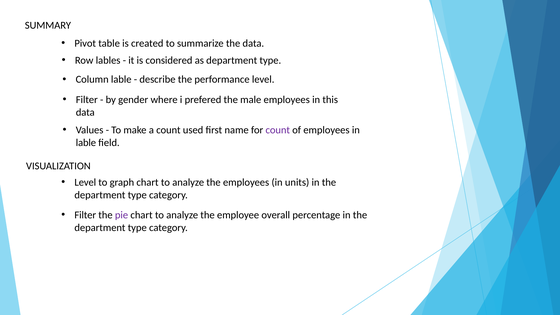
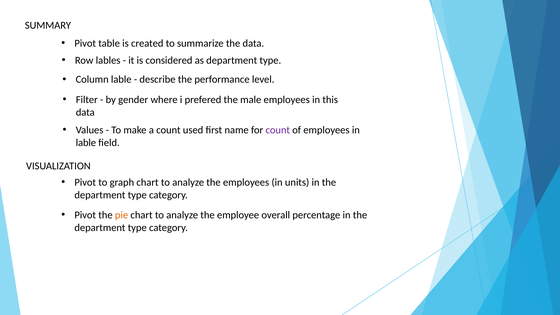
Level: Level -> Pivot (85, 182)
Filter: Filter -> Pivot (85, 215)
pie colour: purple -> orange (122, 215)
